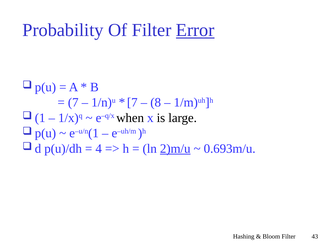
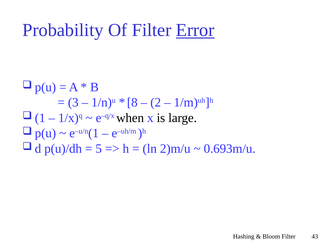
7: 7 -> 3 (73, 102)
7: 7 -> 8 (132, 102)
8: 8 -> 2 (156, 102)
4: 4 -> 5 (99, 148)
2)m/u underline: present -> none (175, 148)
